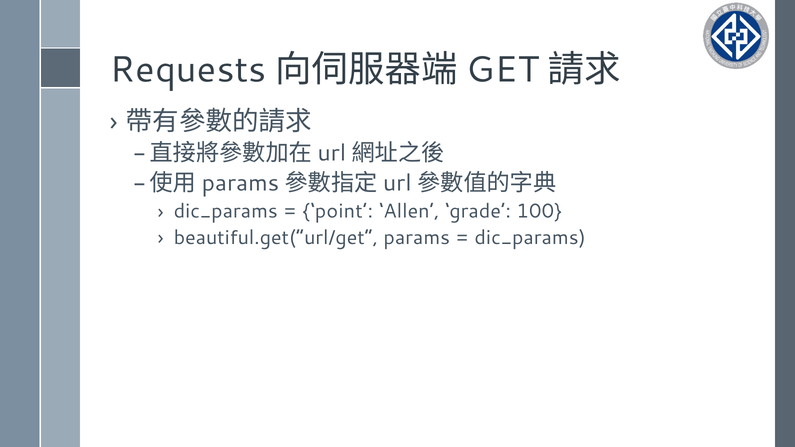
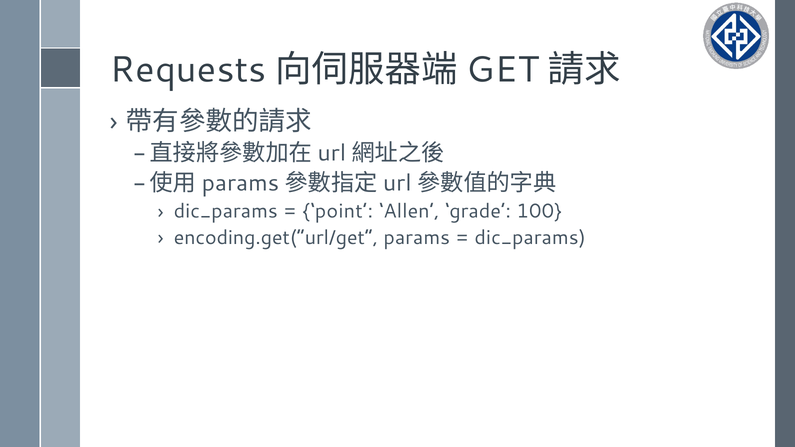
beautiful.get(“url/get: beautiful.get(“url/get -> encoding.get(“url/get (276, 238)
